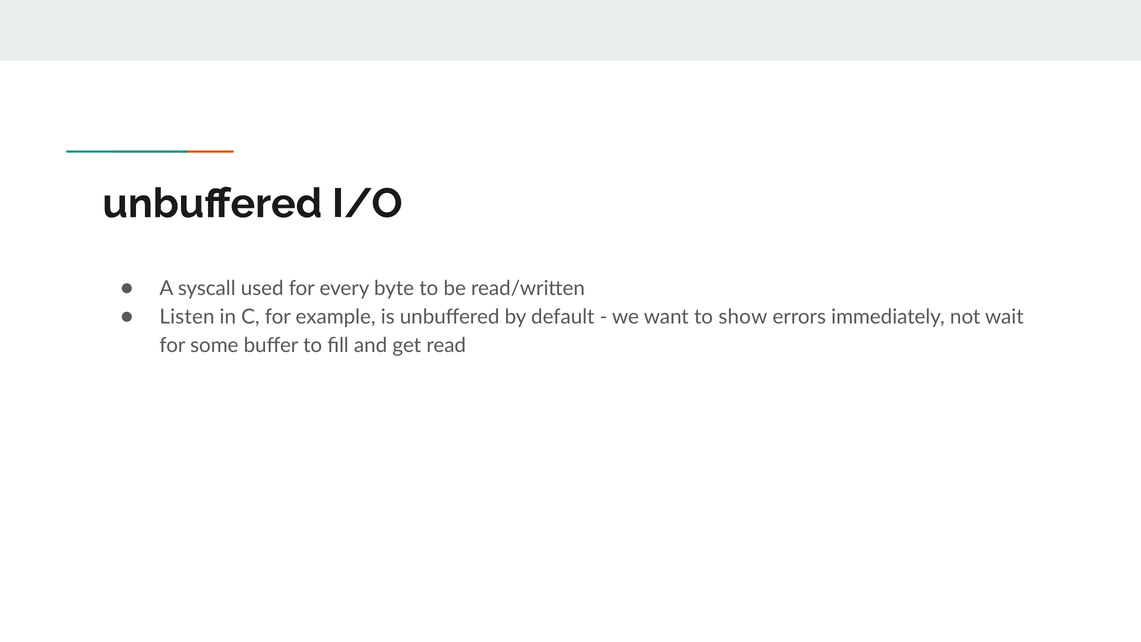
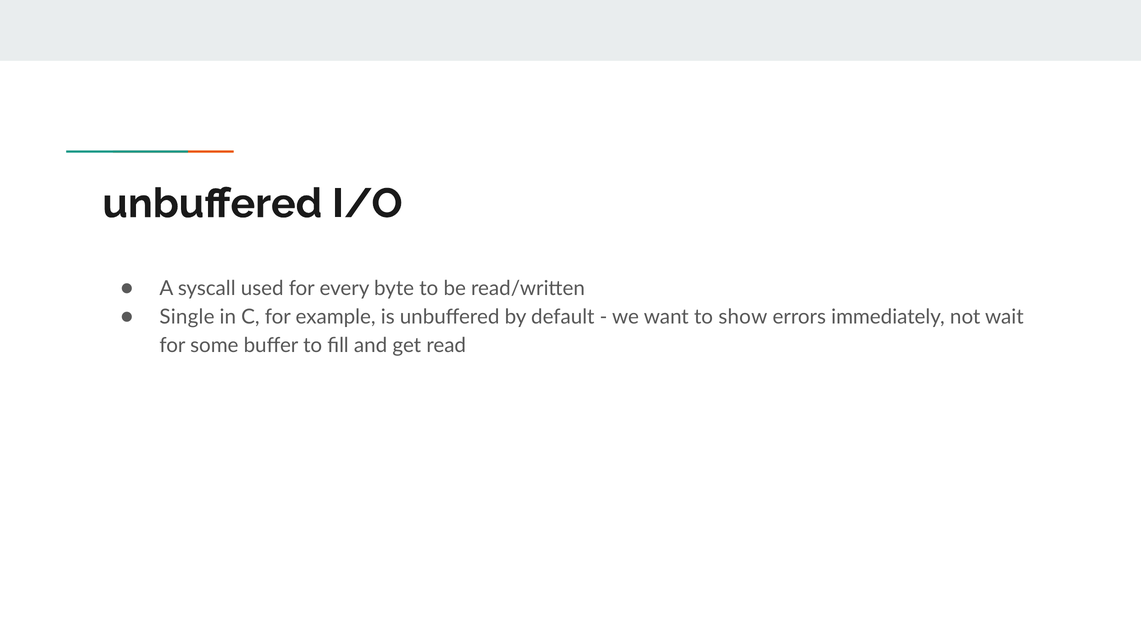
Listen: Listen -> Single (187, 317)
